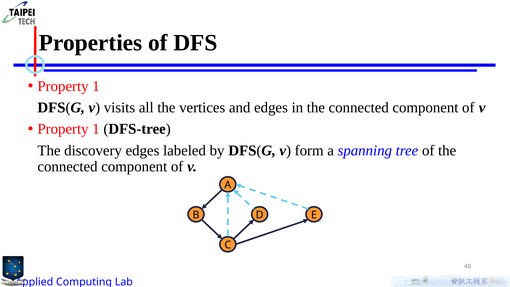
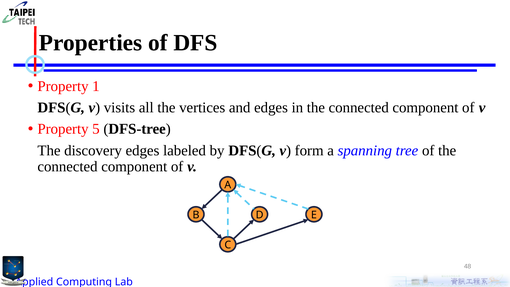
1: 1 -> 5 (96, 129)
